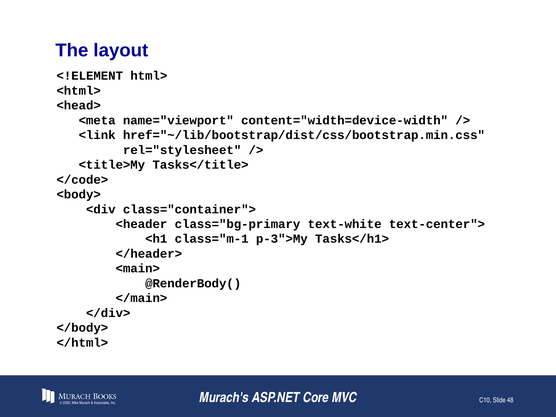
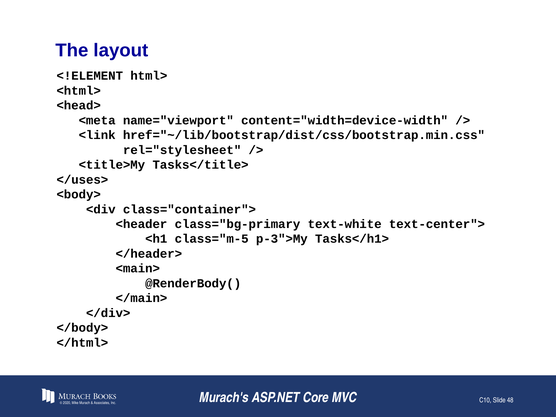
</code>: </code> -> </uses> (82, 180)
class="m-1: class="m-1 -> class="m-5 (212, 239)
